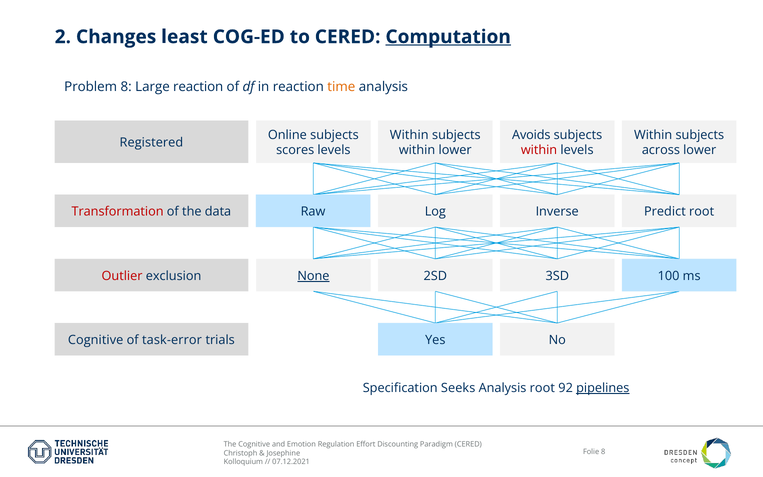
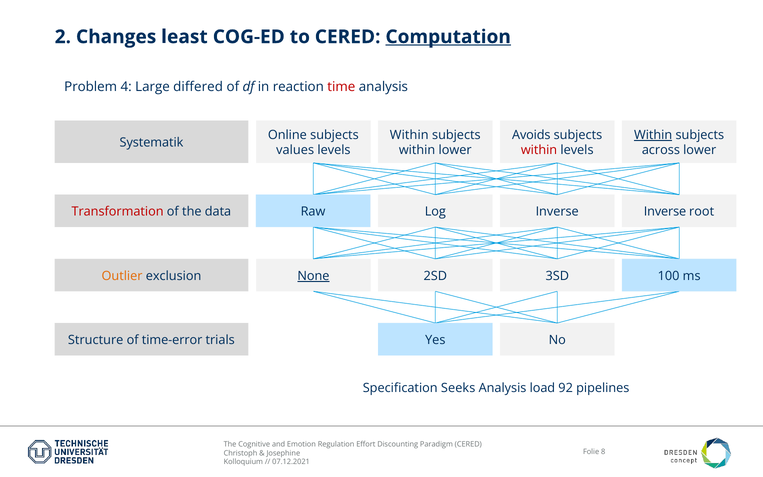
Problem 8: 8 -> 4 (126, 87)
Large reaction: reaction -> differed (198, 87)
time colour: orange -> red (341, 87)
Within underline: none -> present (653, 135)
Registered: Registered -> Systematik (151, 143)
scores: scores -> values (295, 150)
Predict: Predict -> Inverse (665, 212)
Outlier colour: red -> orange (122, 276)
Cognitive: Cognitive -> Structure (96, 340)
task-error: task-error -> time-error (172, 340)
Analysis root: root -> load (542, 388)
pipelines underline: present -> none (603, 388)
